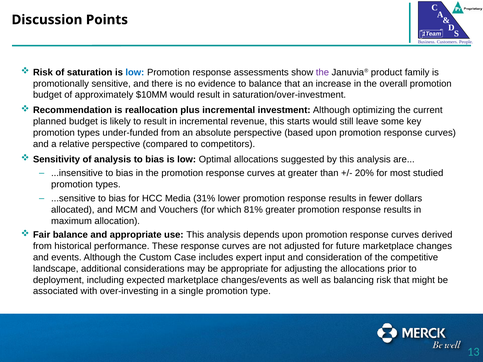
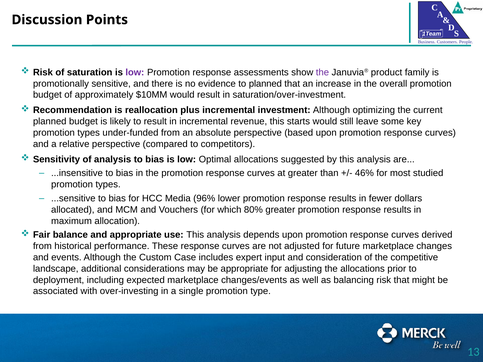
low colour: blue -> purple (135, 72)
to balance: balance -> planned (265, 84)
20%: 20% -> 46% (364, 173)
31%: 31% -> 96% (204, 199)
81%: 81% -> 80% (253, 210)
